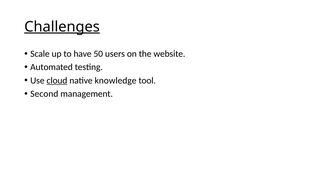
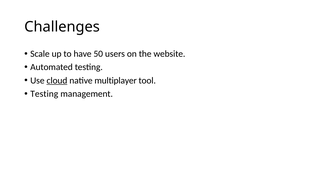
Challenges underline: present -> none (62, 27)
knowledge: knowledge -> multiplayer (116, 81)
Second: Second -> Testing (44, 94)
